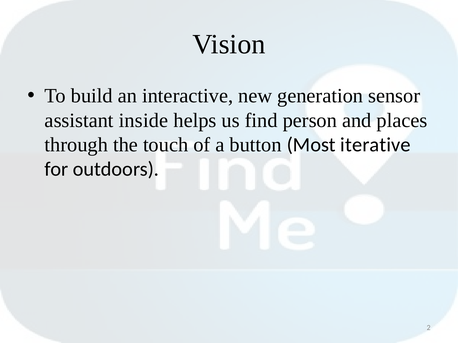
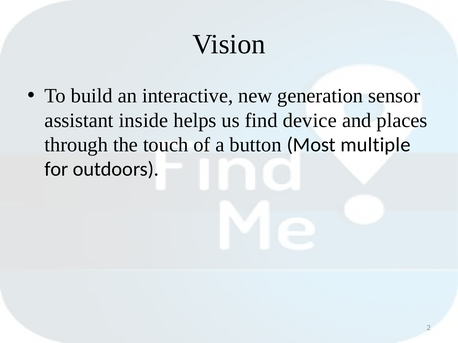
person: person -> device (310, 121)
iterative: iterative -> multiple (375, 145)
